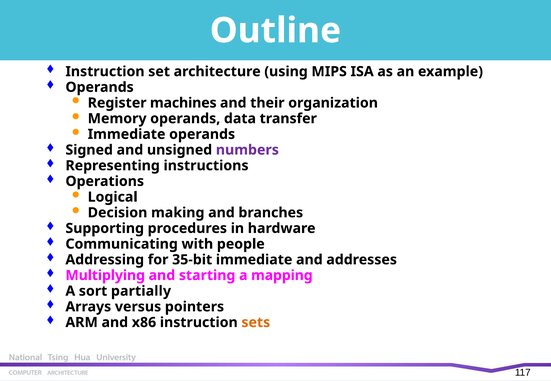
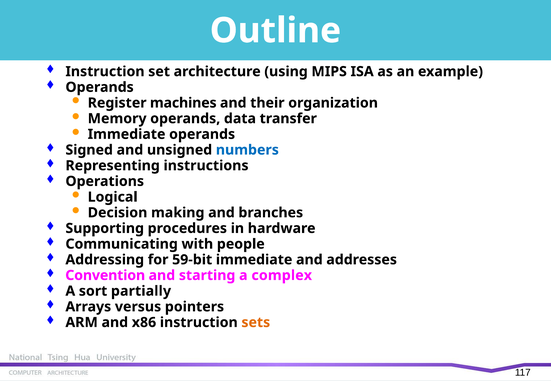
numbers colour: purple -> blue (247, 150)
35-bit: 35-bit -> 59-bit (192, 260)
Multiplying: Multiplying -> Convention (105, 276)
mapping: mapping -> complex (282, 276)
